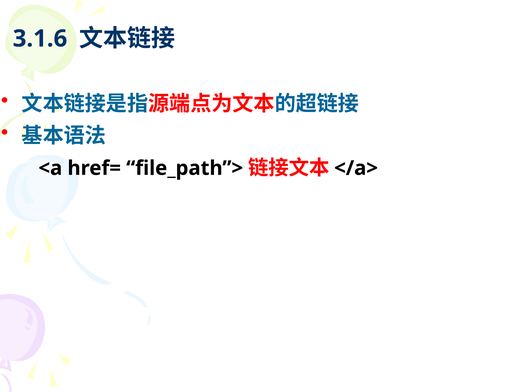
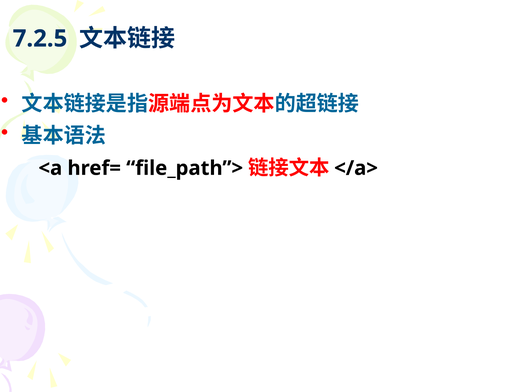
3.1.6: 3.1.6 -> 7.2.5 (40, 39)
